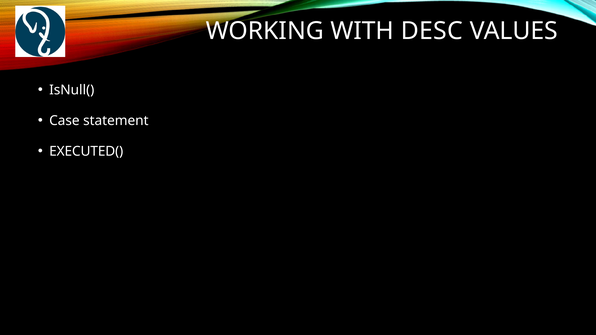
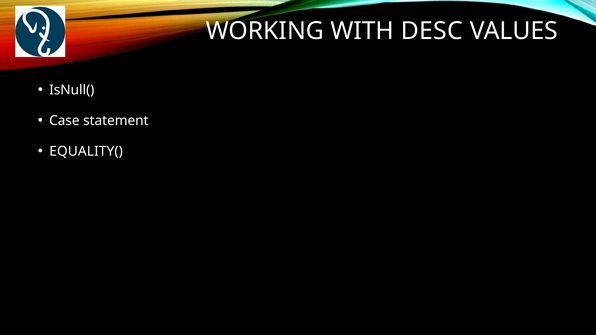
EXECUTED(: EXECUTED( -> EQUALITY( (86, 152)
